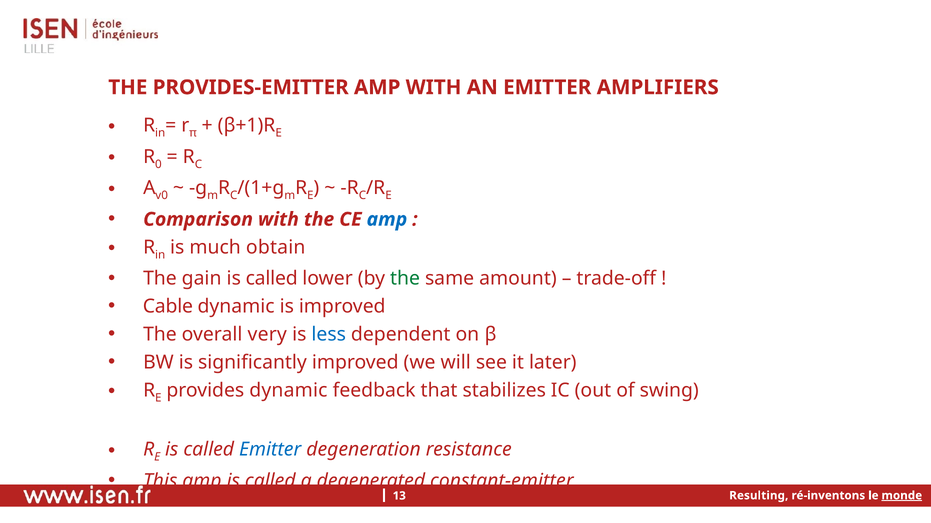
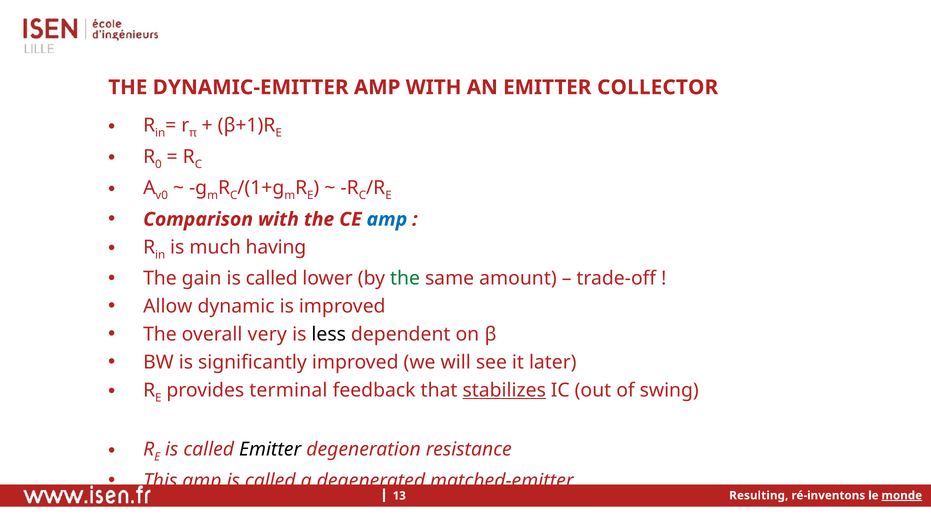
PROVIDES-EMITTER: PROVIDES-EMITTER -> DYNAMIC-EMITTER (251, 88)
AMPLIFIERS: AMPLIFIERS -> COLLECTOR (658, 88)
obtain: obtain -> having (276, 248)
Cable: Cable -> Allow (168, 307)
less colour: blue -> black (329, 335)
provides dynamic: dynamic -> terminal (288, 391)
stabilizes underline: none -> present (504, 391)
Emitter colour: blue -> black (270, 450)
constant-emitter: constant-emitter -> matched-emitter (502, 481)
